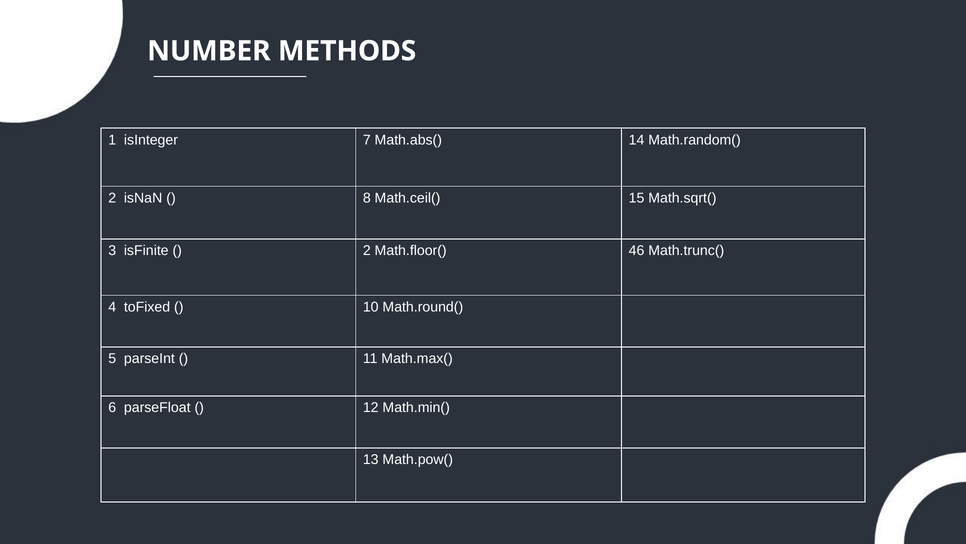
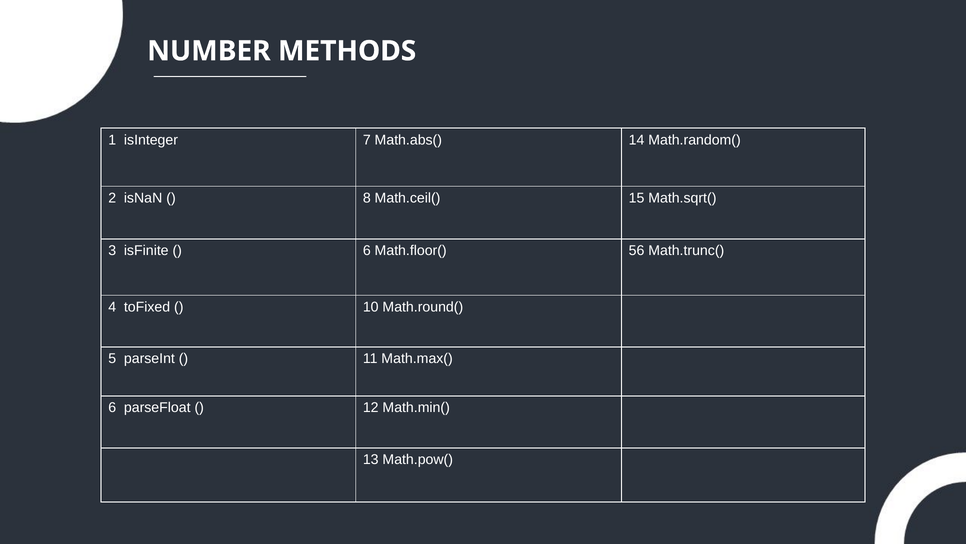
2: 2 -> 6 (367, 250)
46: 46 -> 56 (637, 250)
